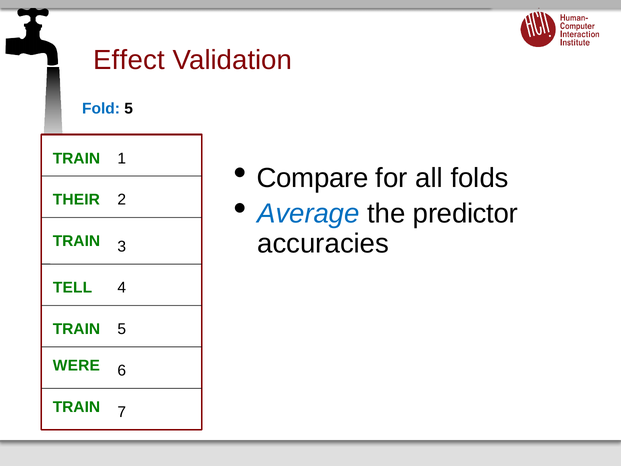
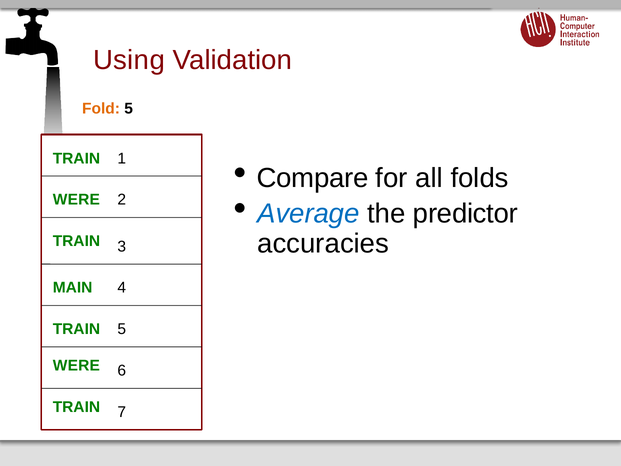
Effect: Effect -> Using (129, 60)
Fold colour: blue -> orange (101, 109)
THEIR: THEIR -> WERE (76, 200)
TELL: TELL -> MAIN (73, 288)
